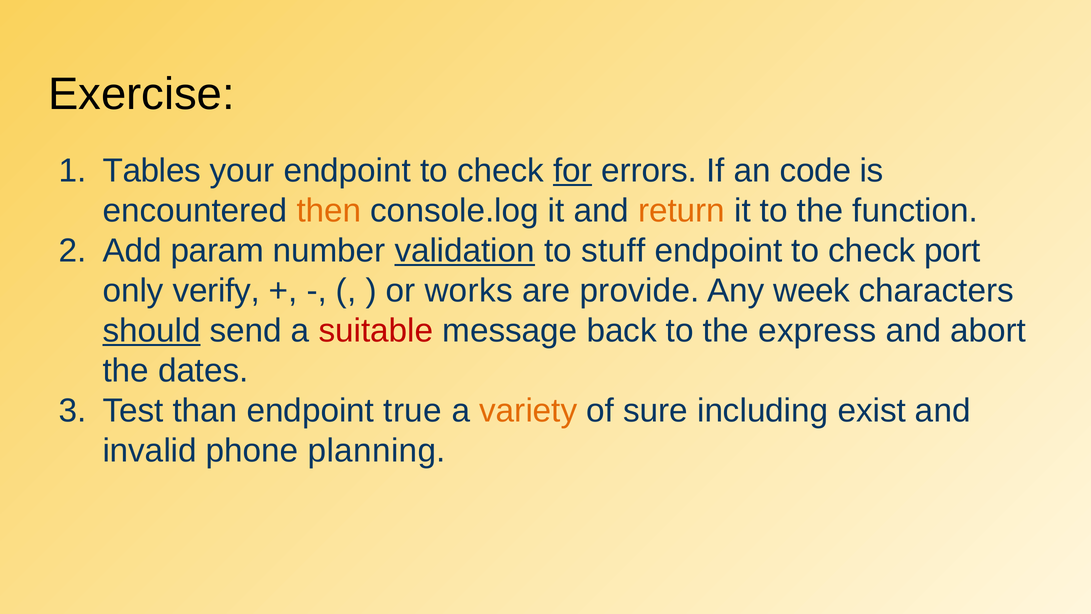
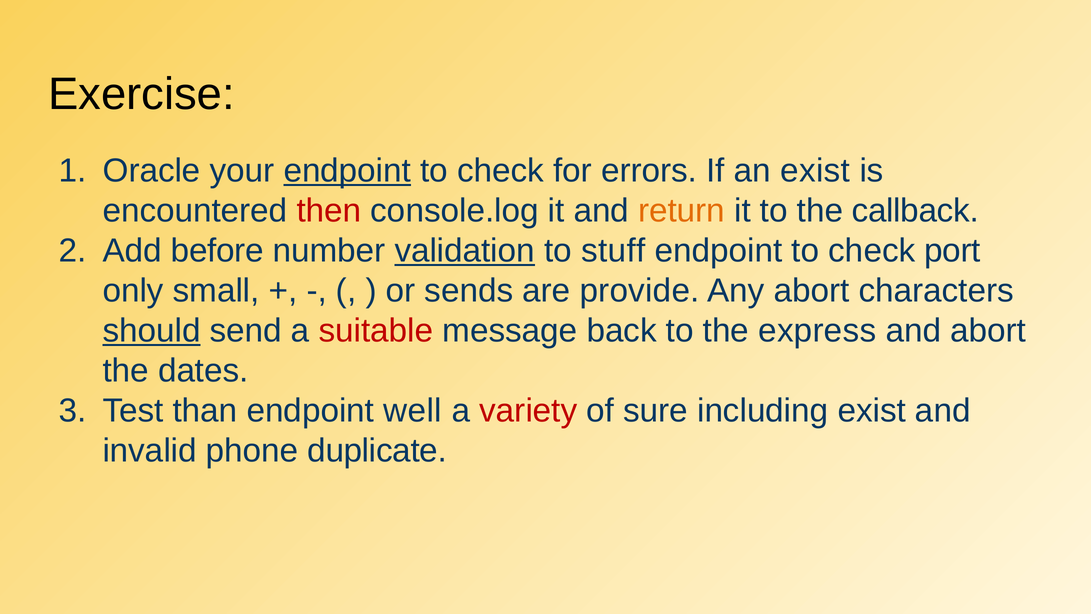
Tables: Tables -> Oracle (152, 171)
endpoint underline: none -> present (347, 171)
for underline: present -> none (573, 171)
an code: code -> exist (815, 171)
then colour: orange -> red (329, 211)
function: function -> callback (915, 211)
param: param -> before (217, 251)
verify: verify -> small (216, 291)
works: works -> sends (469, 291)
Any week: week -> abort (812, 291)
true: true -> well (413, 411)
variety colour: orange -> red (528, 411)
planning: planning -> duplicate (377, 451)
